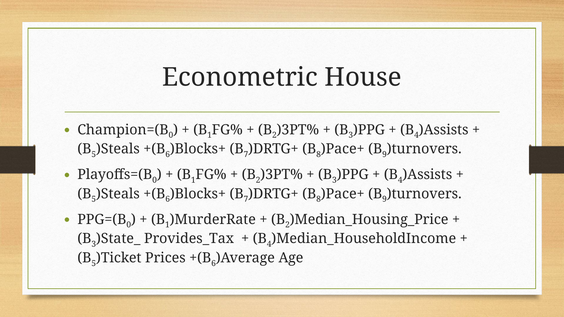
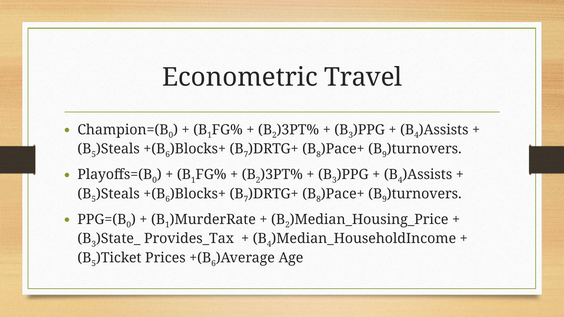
House: House -> Travel (363, 77)
